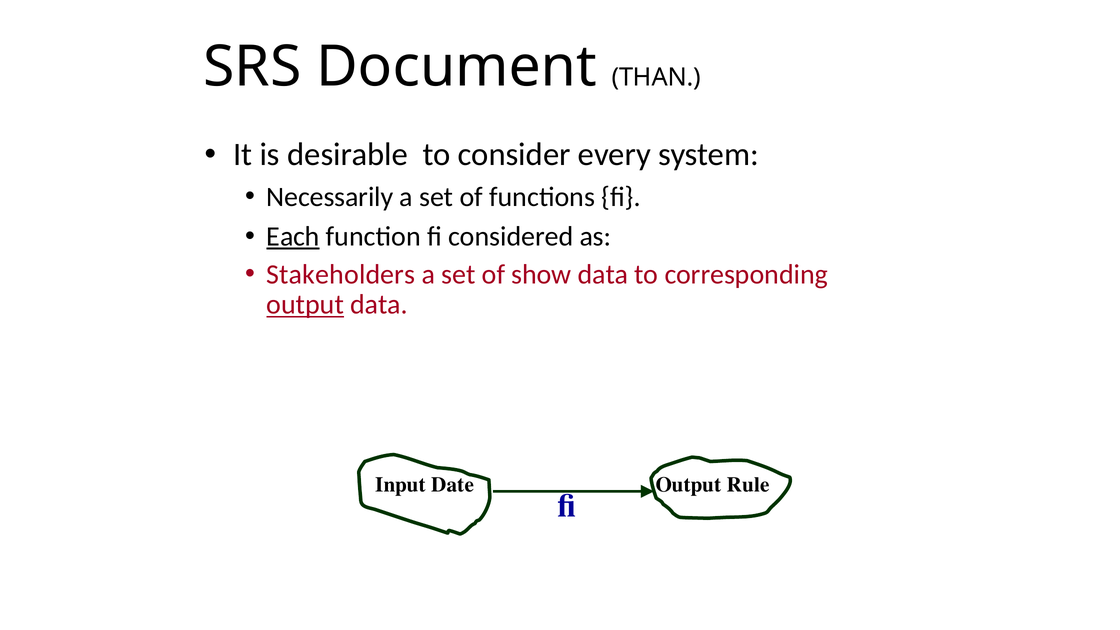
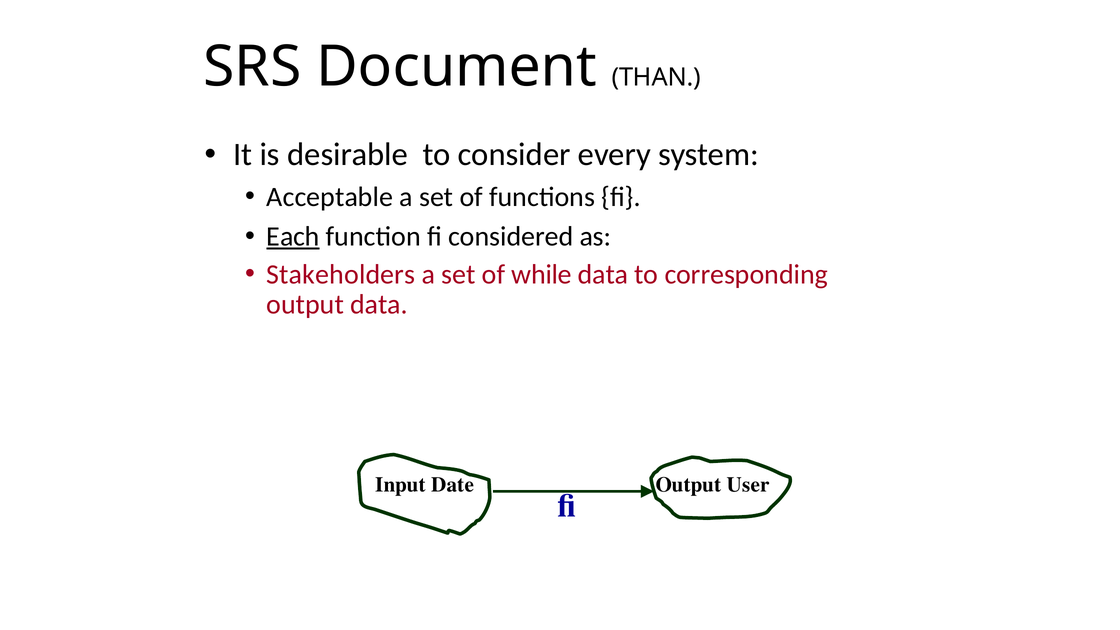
Necessarily: Necessarily -> Acceptable (330, 197)
show: show -> while (542, 274)
output underline: present -> none (305, 305)
Rule: Rule -> User (748, 485)
